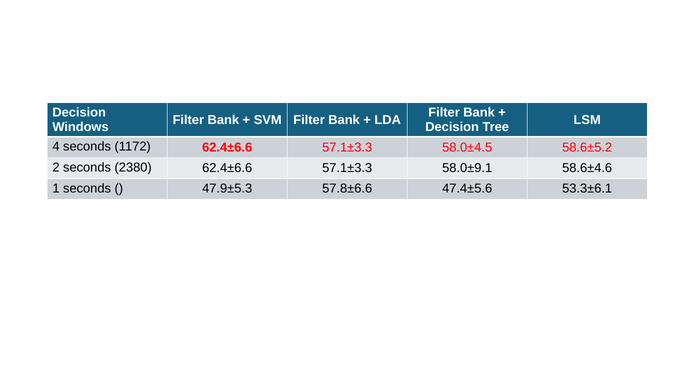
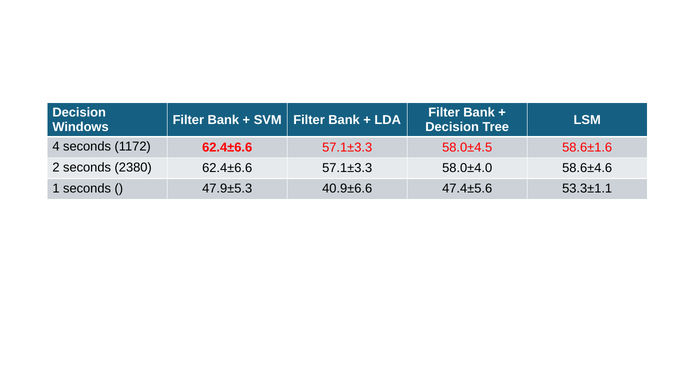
58.6±5.2: 58.6±5.2 -> 58.6±1.6 (587, 148)
58.0±9.1: 58.0±9.1 -> 58.0±4.0 (467, 168)
57.8±6.6: 57.8±6.6 -> 40.9±6.6 (347, 189)
53.3±6.1: 53.3±6.1 -> 53.3±1.1 (587, 189)
